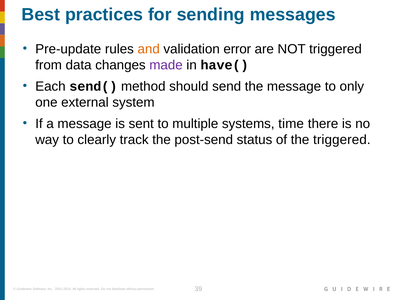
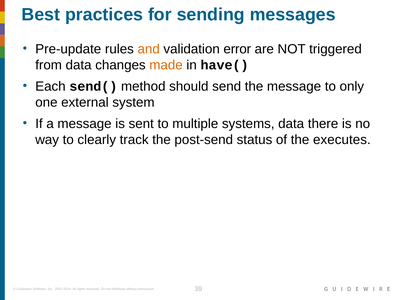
made colour: purple -> orange (166, 65)
systems time: time -> data (291, 124)
the triggered: triggered -> executes (342, 140)
